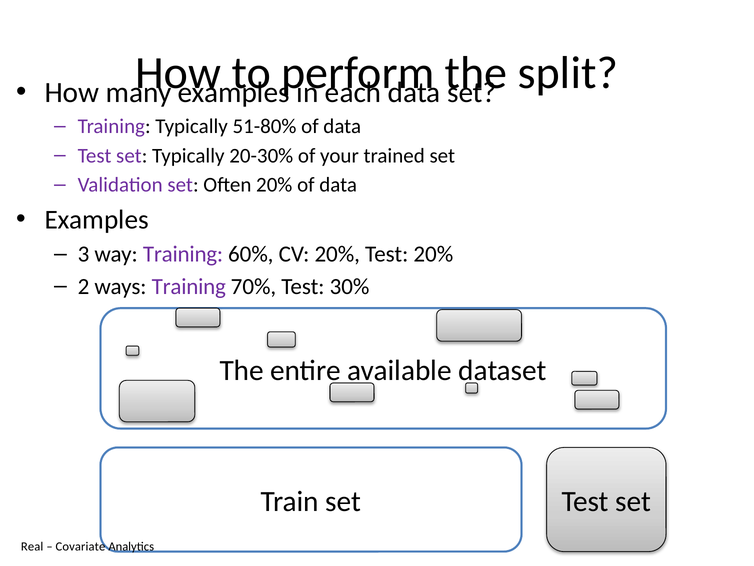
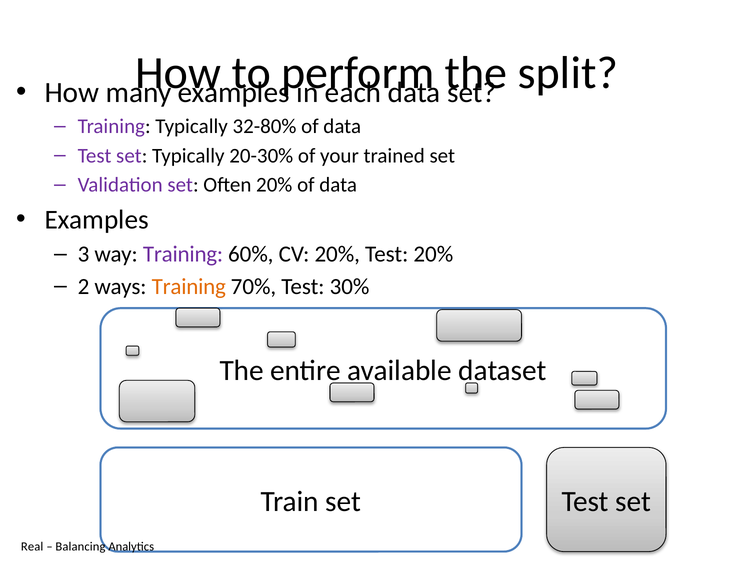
51-80%: 51-80% -> 32-80% (265, 126)
Training colour: purple -> orange (189, 286)
Covariate: Covariate -> Balancing (80, 546)
